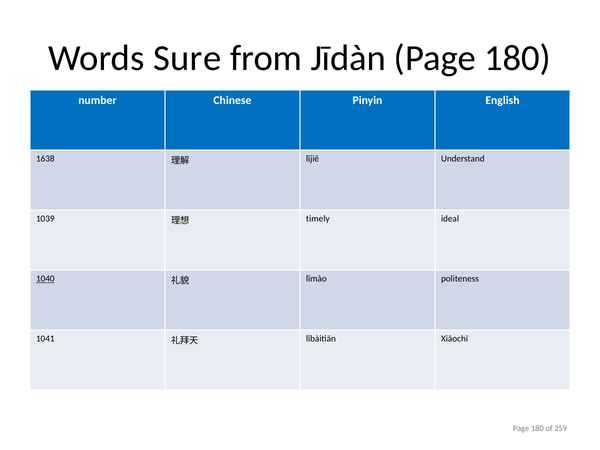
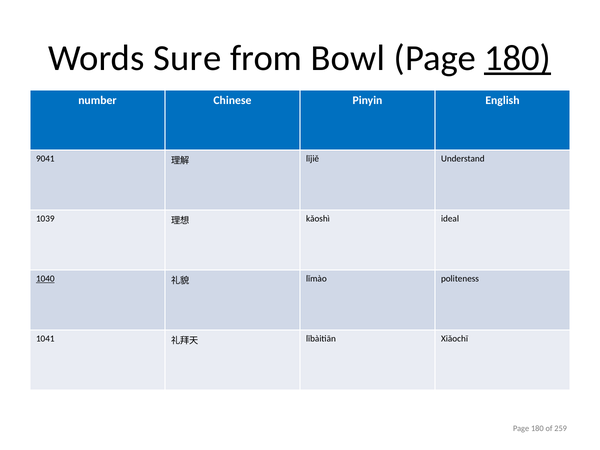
Jīdàn: Jīdàn -> Bowl (348, 58)
180 underline: none -> present (518, 58)
1638: 1638 -> 9041 (45, 159)
timely: timely -> kǎoshì (318, 219)
